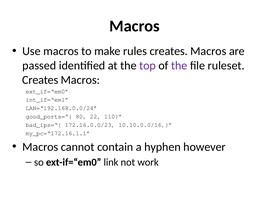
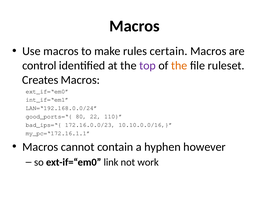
rules creates: creates -> certain (169, 51)
passed: passed -> control (39, 65)
the colour: purple -> orange (179, 65)
